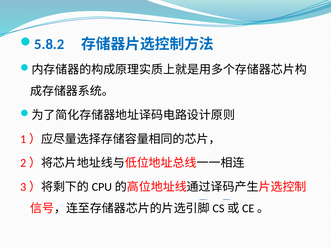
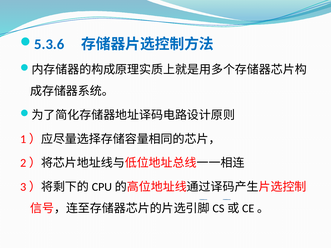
5.8.2: 5.8.2 -> 5.3.6 (49, 44)
